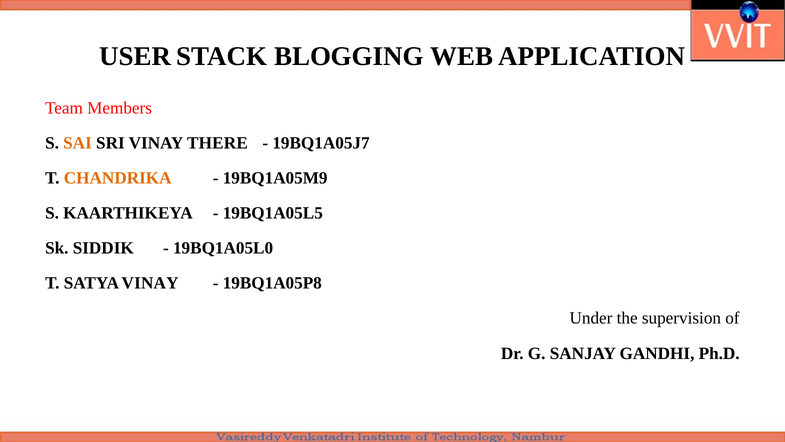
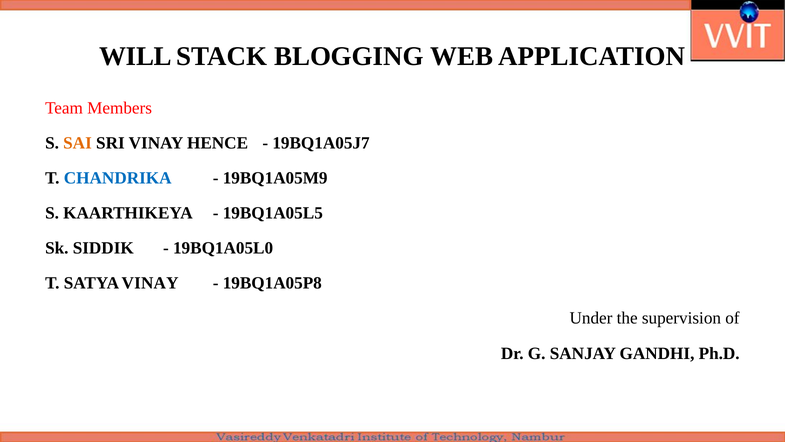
USER: USER -> WILL (135, 56)
THERE: THERE -> HENCE (218, 143)
CHANDRIKA colour: orange -> blue (118, 178)
